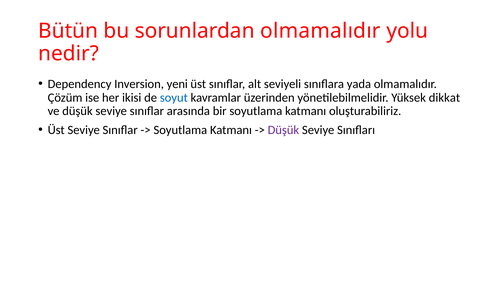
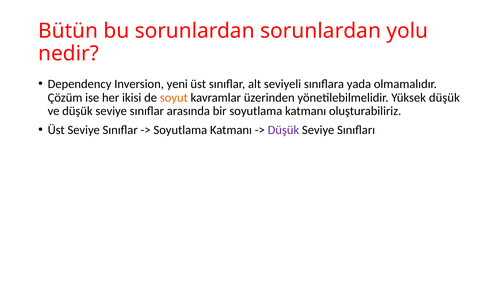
sorunlardan olmamalıdır: olmamalıdır -> sorunlardan (321, 31)
soyut colour: blue -> orange (174, 97)
Yüksek dikkat: dikkat -> düşük (444, 97)
